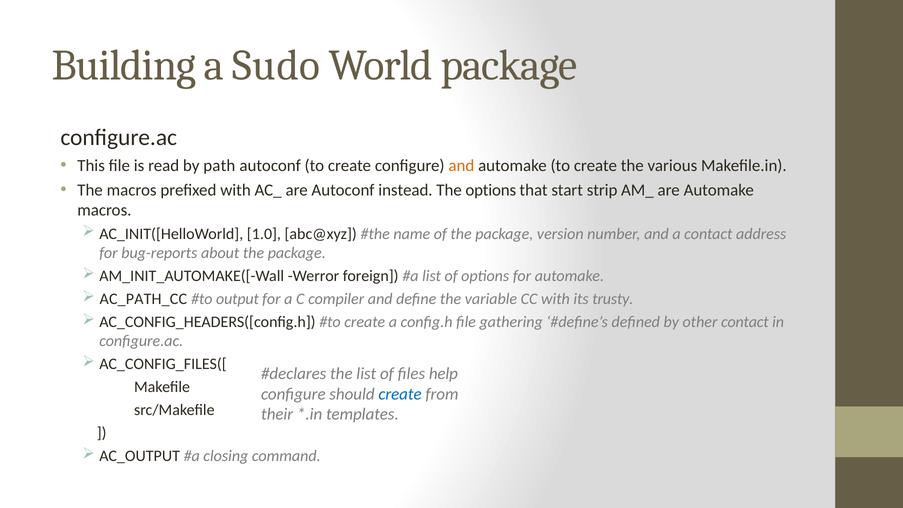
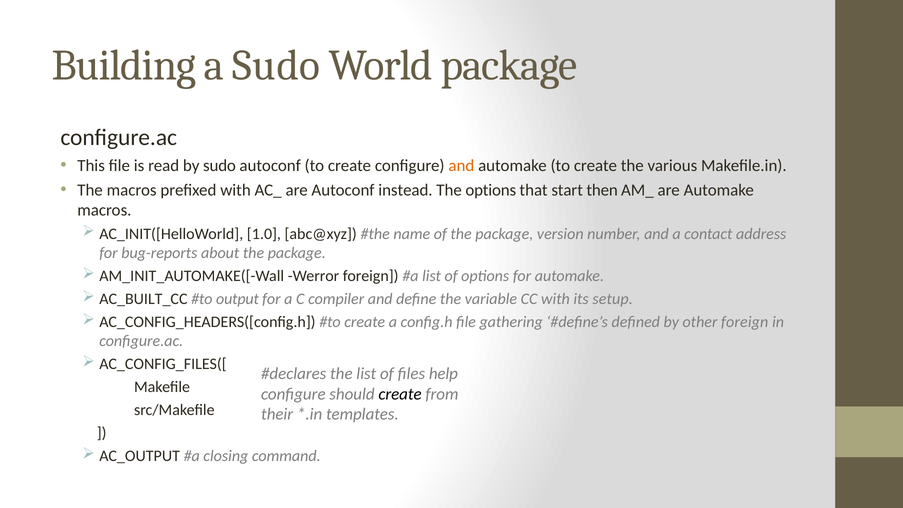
by path: path -> sudo (220, 166)
strip: strip -> then (602, 190)
AC_PATH_CC: AC_PATH_CC -> AC_BUILT_CC (143, 299)
trusty: trusty -> setup (613, 299)
other contact: contact -> foreign (745, 322)
create colour: blue -> black (400, 394)
